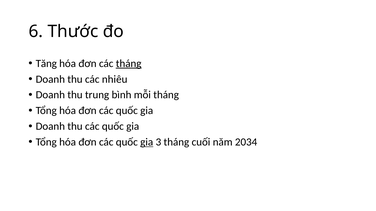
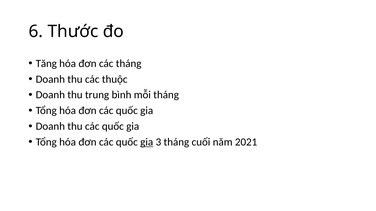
tháng underline: present -> none (129, 64)
nhiêu: nhiêu -> thuộc (115, 79)
2034: 2034 -> 2021 (246, 142)
